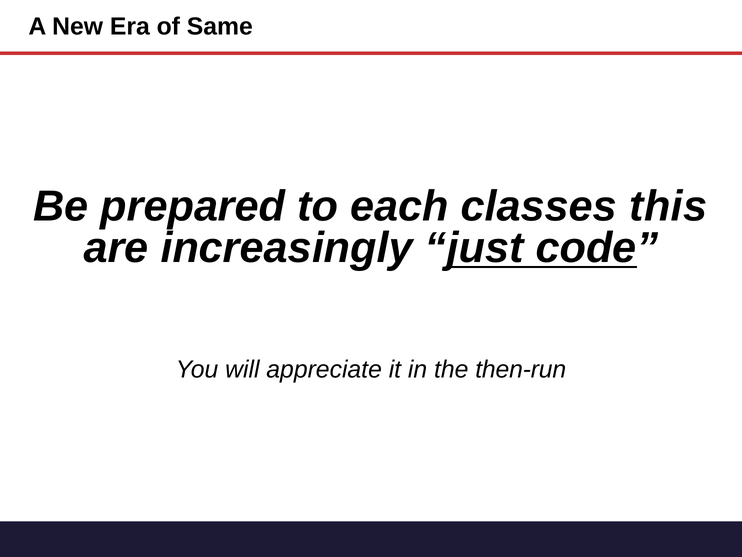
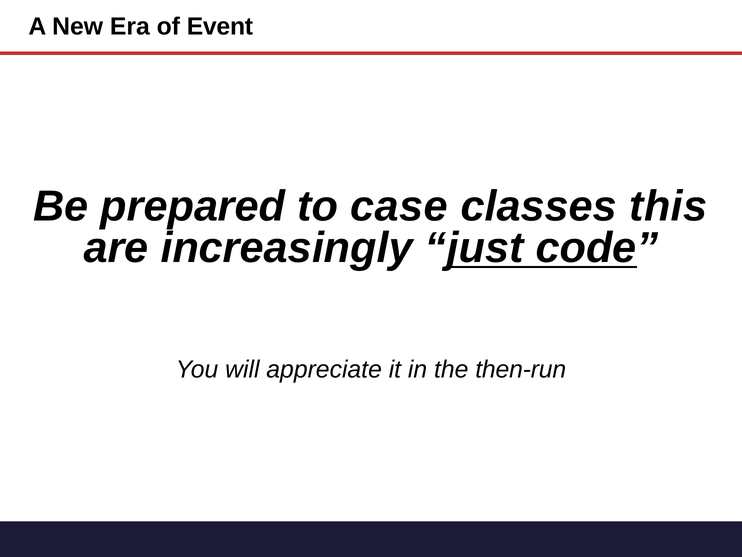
Same: Same -> Event (220, 26)
each: each -> case (399, 206)
